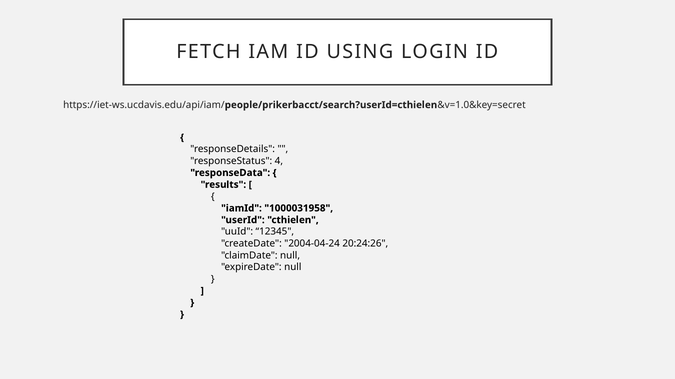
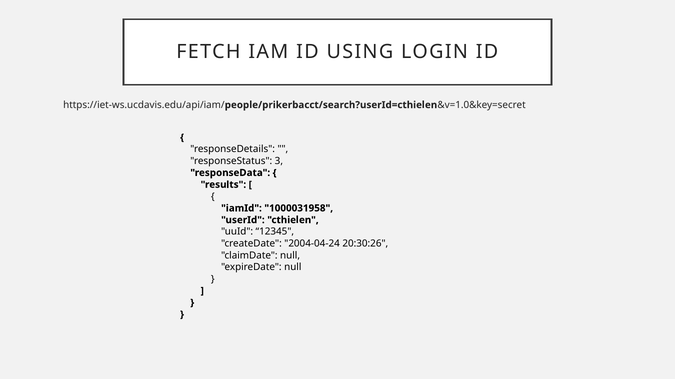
4: 4 -> 3 (279, 161)
20:24:26: 20:24:26 -> 20:30:26 (365, 244)
